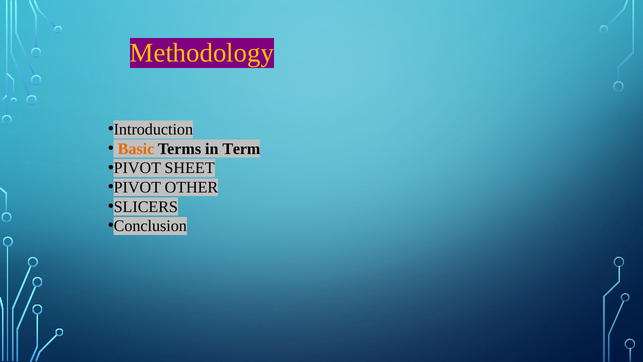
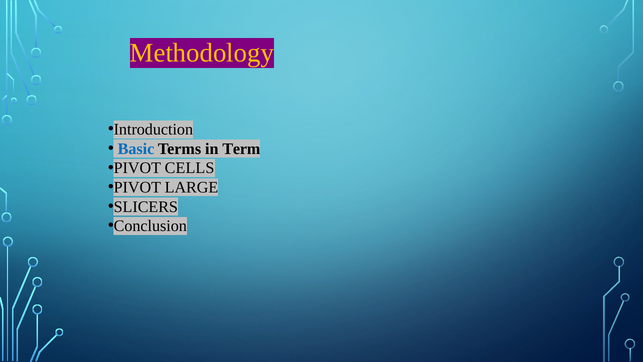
Basic colour: orange -> blue (136, 149)
SHEET: SHEET -> CELLS (190, 168)
OTHER: OTHER -> LARGE (191, 187)
